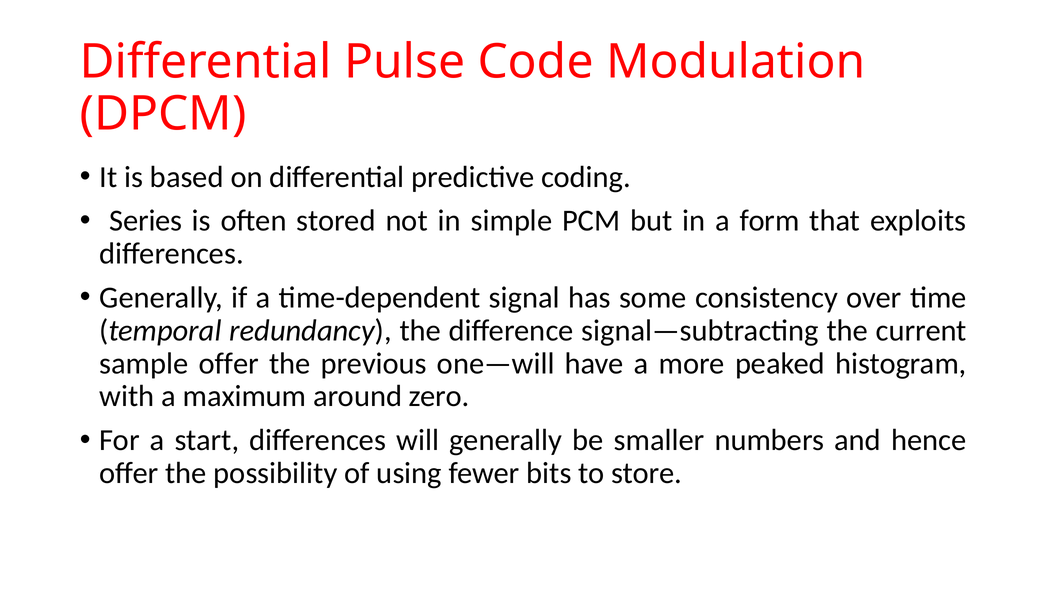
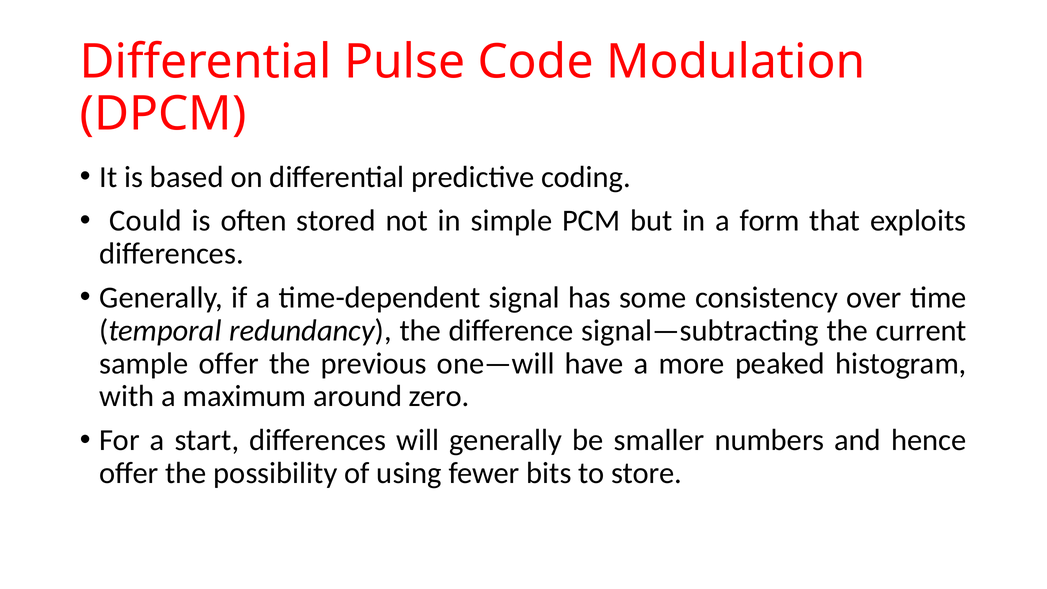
Series: Series -> Could (146, 221)
